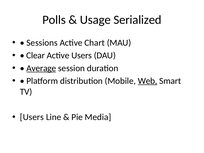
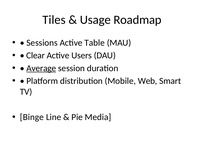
Polls: Polls -> Tiles (54, 20)
Serialized: Serialized -> Roadmap (138, 20)
Chart: Chart -> Table (95, 43)
Web underline: present -> none (148, 81)
Users: Users -> Binge (32, 117)
